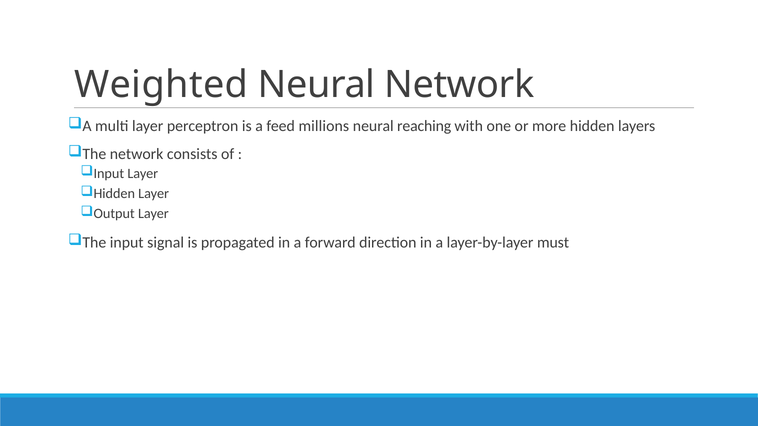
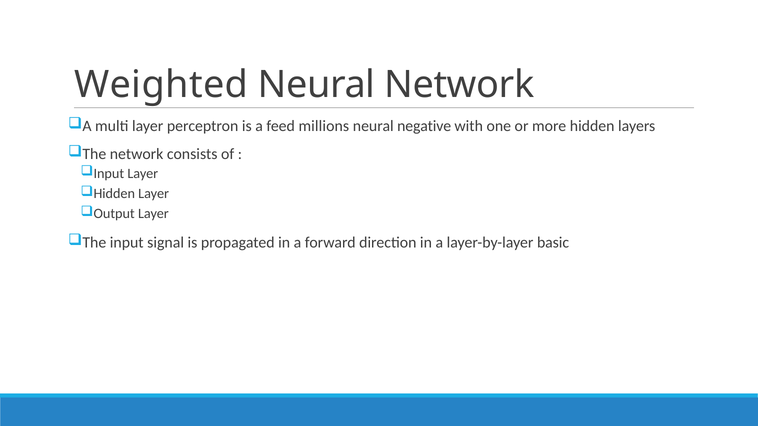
reaching: reaching -> negative (424, 126)
must: must -> basic (553, 243)
